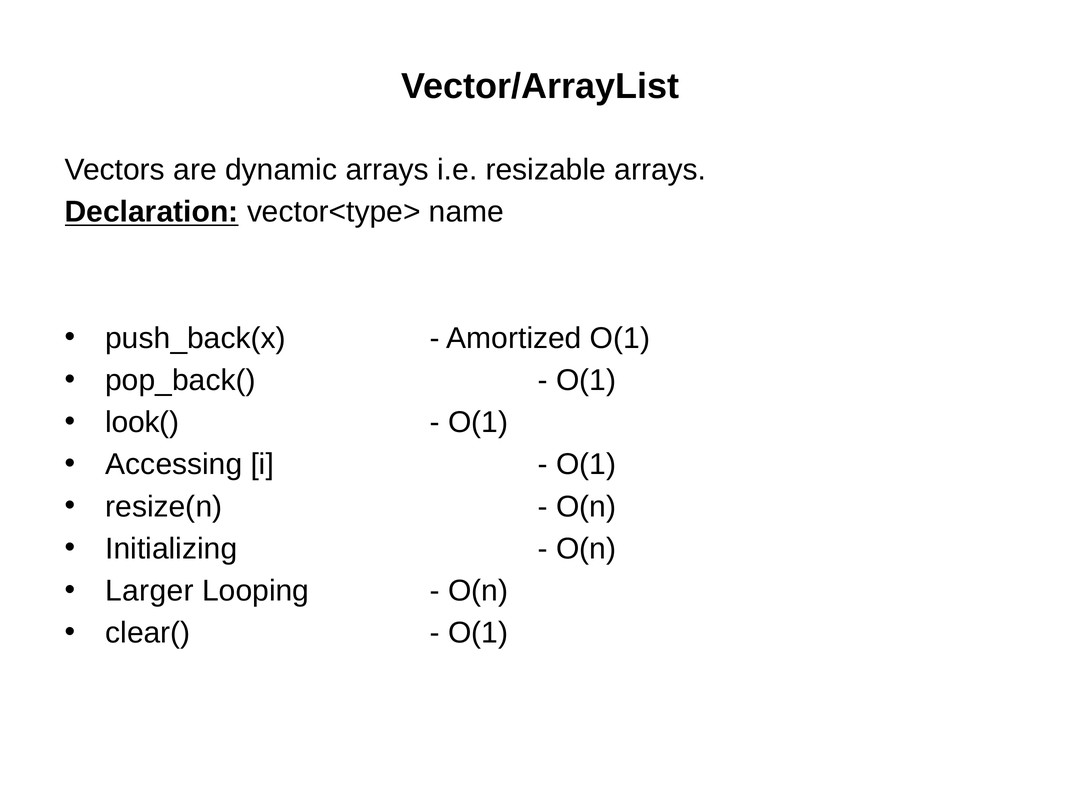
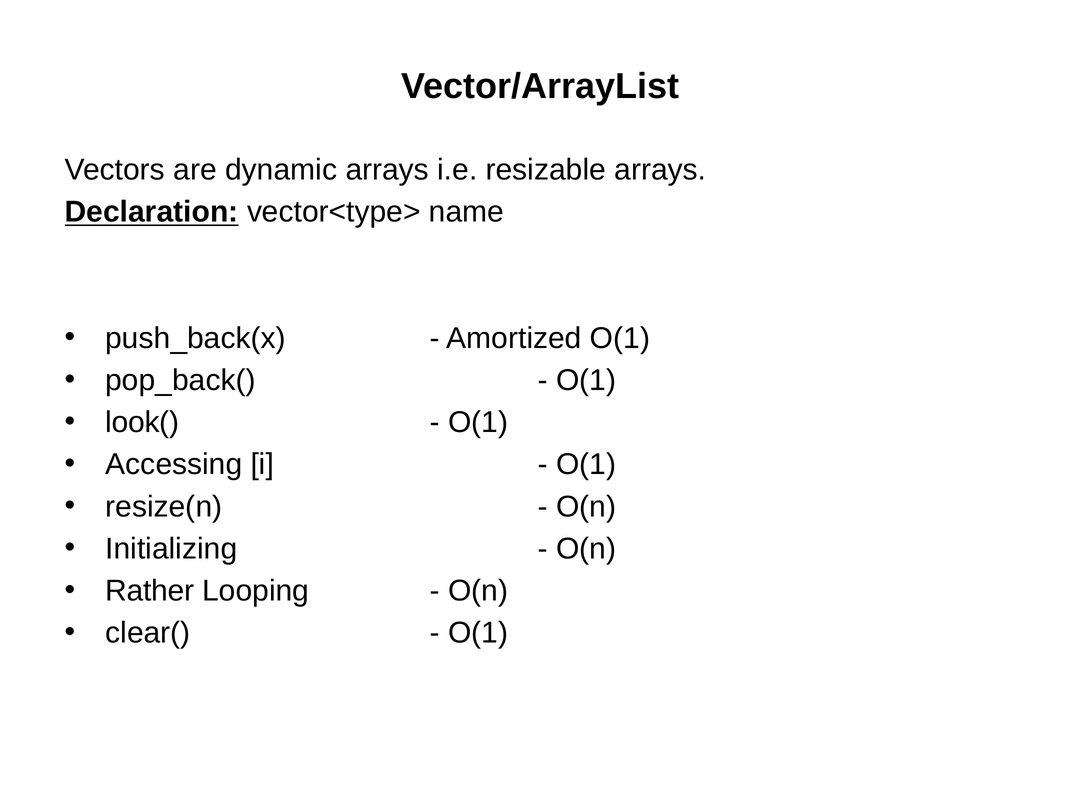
Larger: Larger -> Rather (150, 591)
